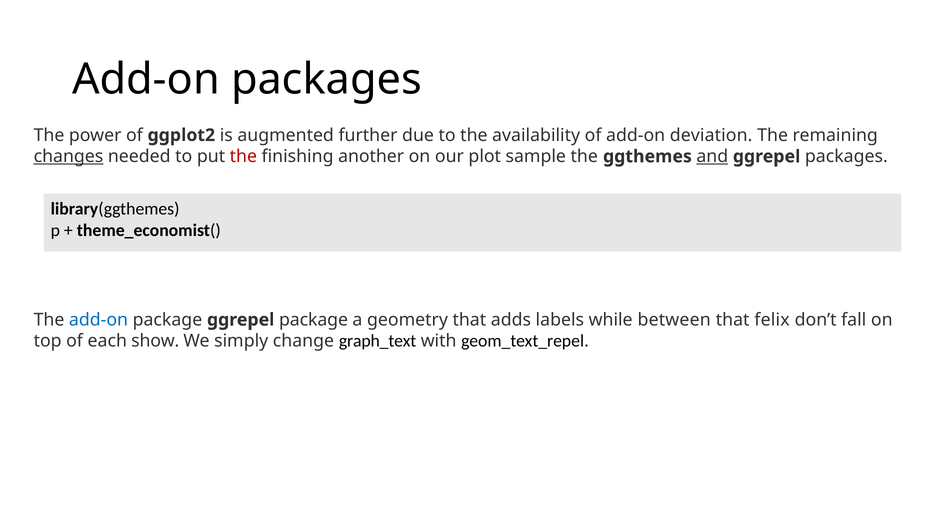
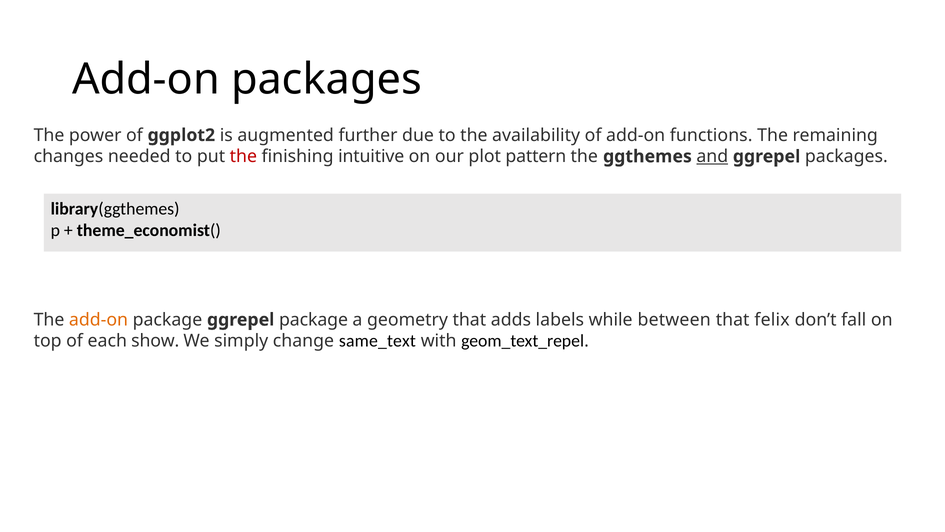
deviation: deviation -> functions (711, 135)
changes underline: present -> none (68, 156)
another: another -> intuitive (371, 156)
sample: sample -> pattern (536, 156)
add-on colour: blue -> orange (99, 320)
graph_text: graph_text -> same_text (377, 341)
